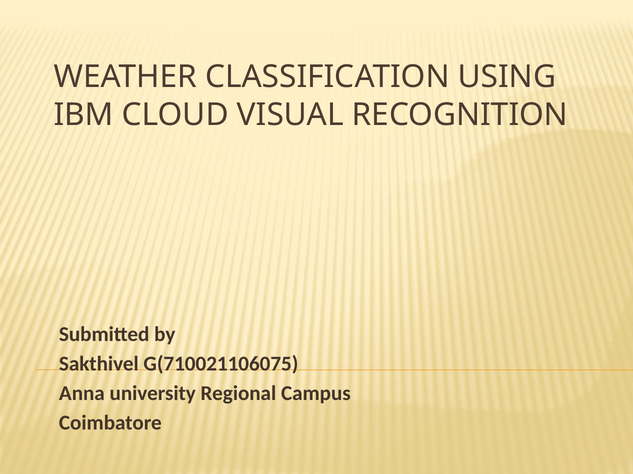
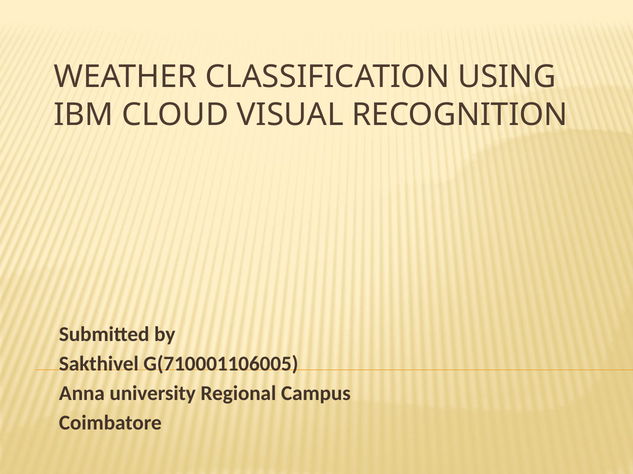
G(710021106075: G(710021106075 -> G(710001106005 (221, 364)
